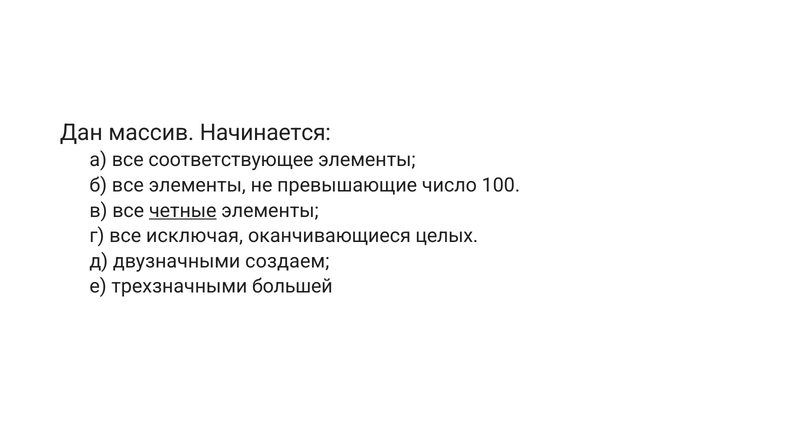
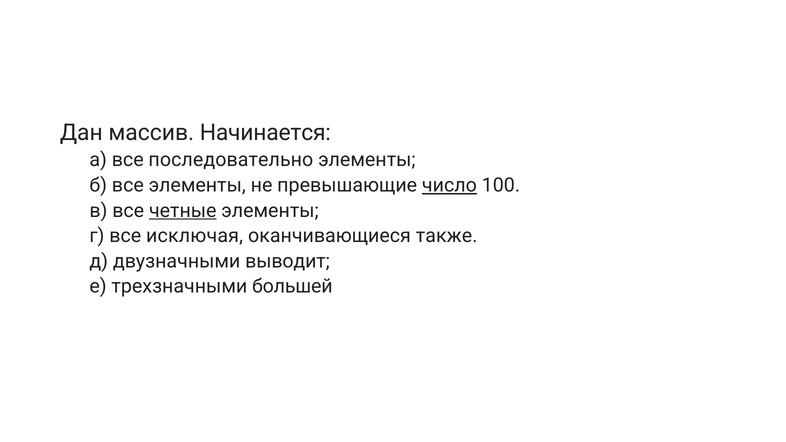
соответствующее: соответствующее -> последовательно (231, 160)
число underline: none -> present (449, 185)
целых: целых -> также (447, 236)
создаем: создаем -> выводит (288, 261)
